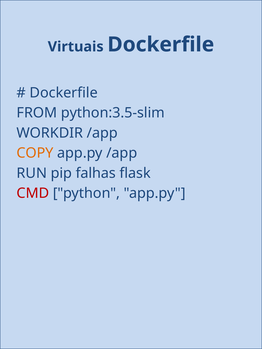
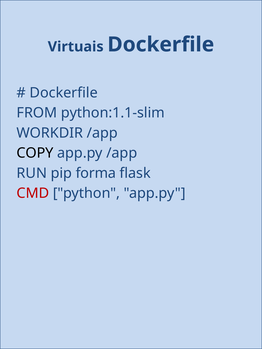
python:3.5-slim: python:3.5-slim -> python:1.1-slim (113, 113)
COPY colour: orange -> black (35, 153)
falhas: falhas -> forma (96, 173)
